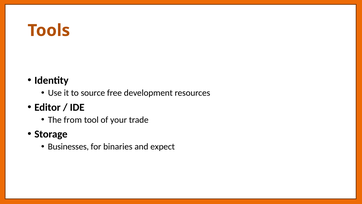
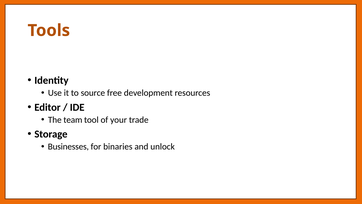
from: from -> team (73, 120)
expect: expect -> unlock (163, 146)
